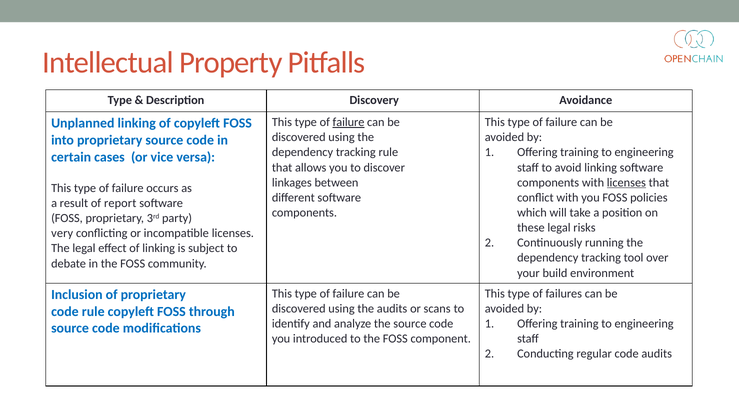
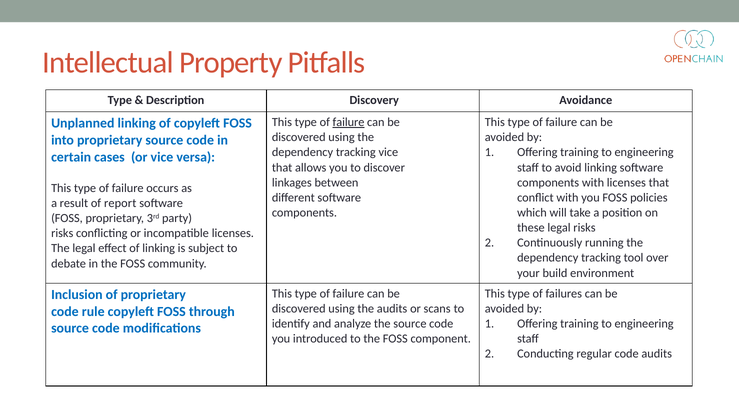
tracking rule: rule -> vice (388, 152)
licenses underline: present -> none (626, 182)
very: very -> risks (62, 233)
